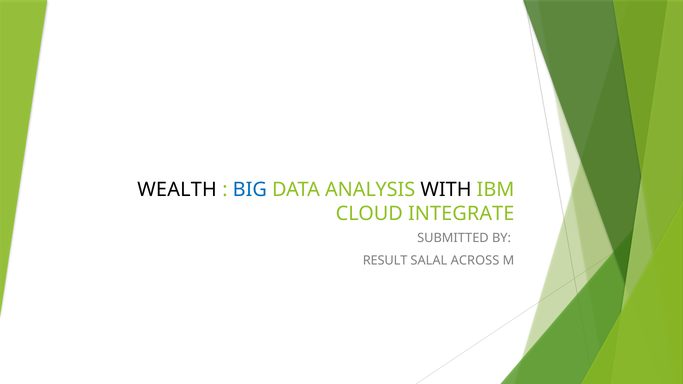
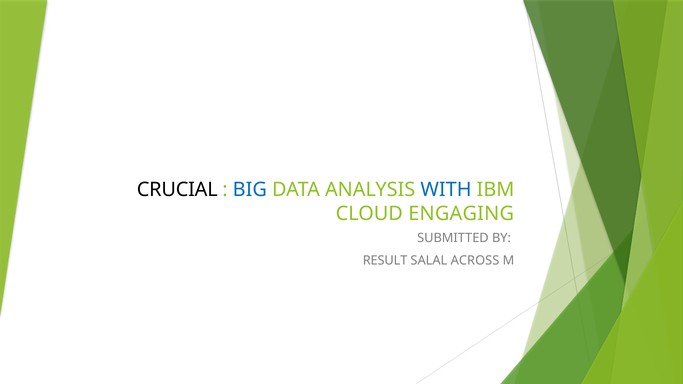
WEALTH: WEALTH -> CRUCIAL (177, 190)
WITH colour: black -> blue (446, 190)
INTEGRATE: INTEGRATE -> ENGAGING (461, 214)
